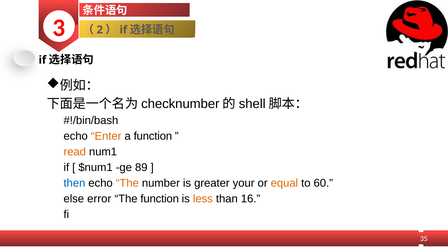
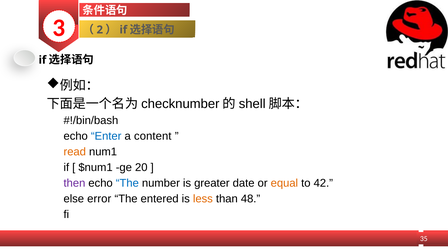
Enter colour: orange -> blue (106, 136)
a function: function -> content (153, 136)
89: 89 -> 20 (141, 168)
then colour: blue -> purple (74, 183)
The colour: orange -> blue (127, 183)
your: your -> date (244, 183)
60: 60 -> 42 (323, 183)
The function: function -> entered (160, 199)
16: 16 -> 48 (251, 199)
